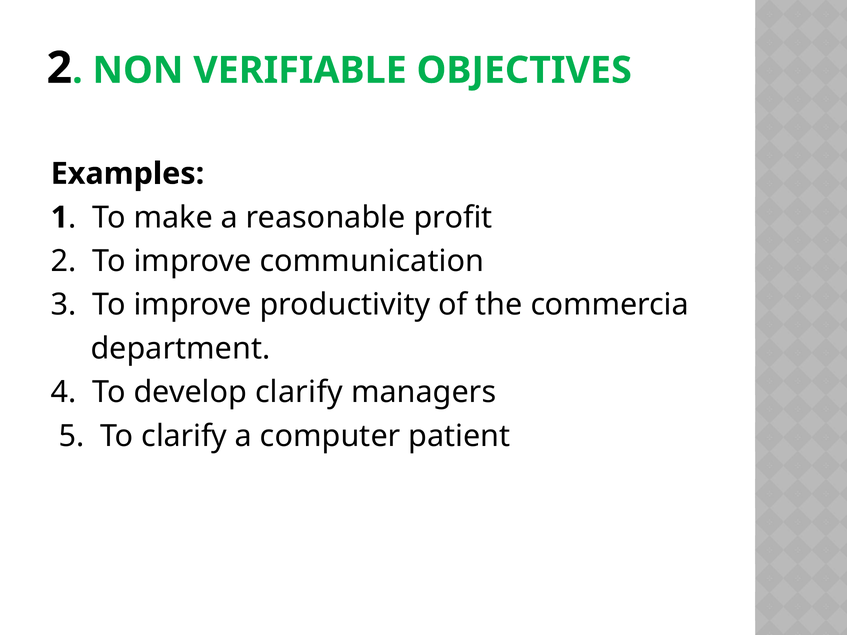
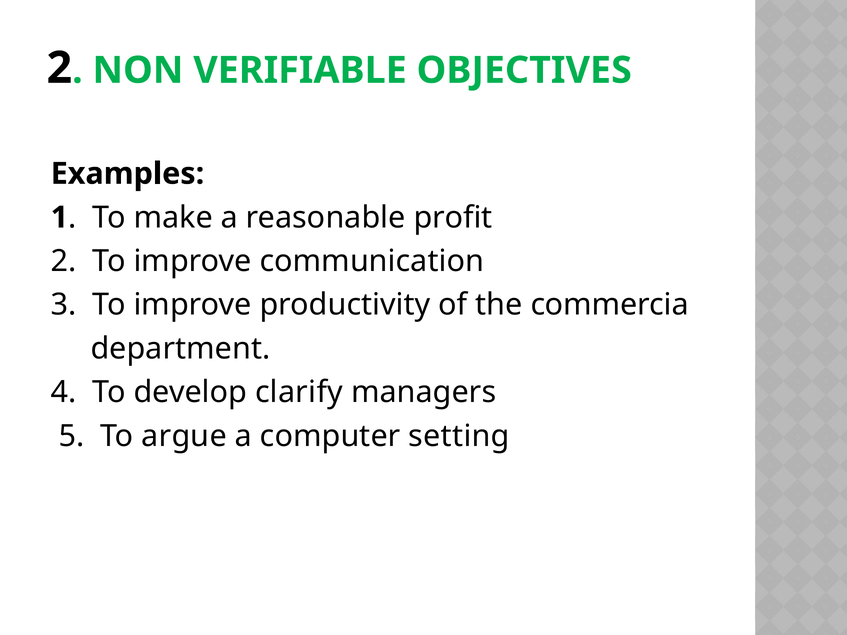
To clarify: clarify -> argue (184, 436)
patient: patient -> setting (459, 436)
